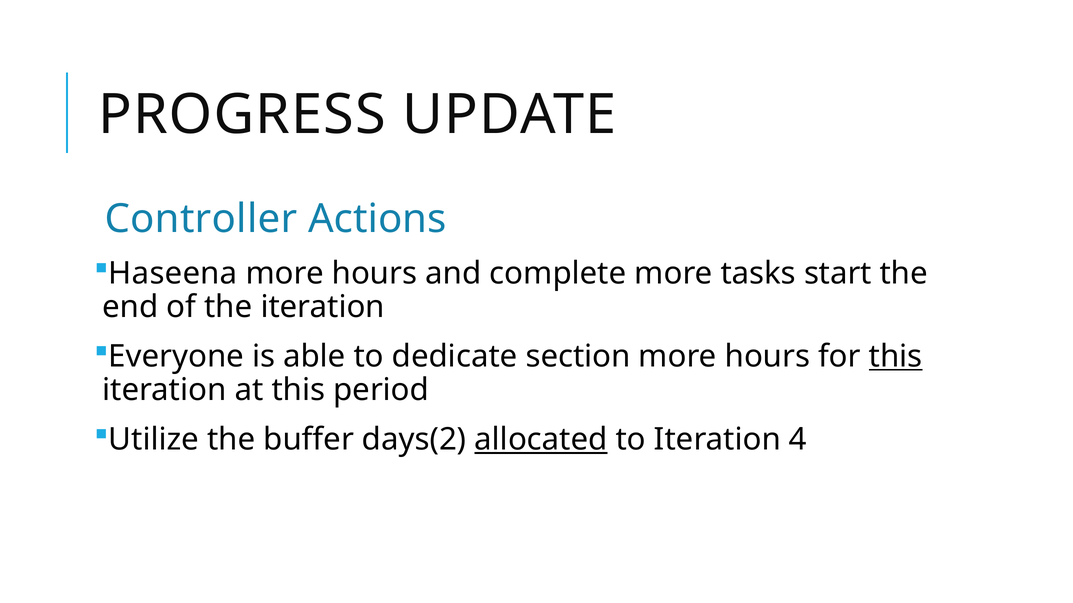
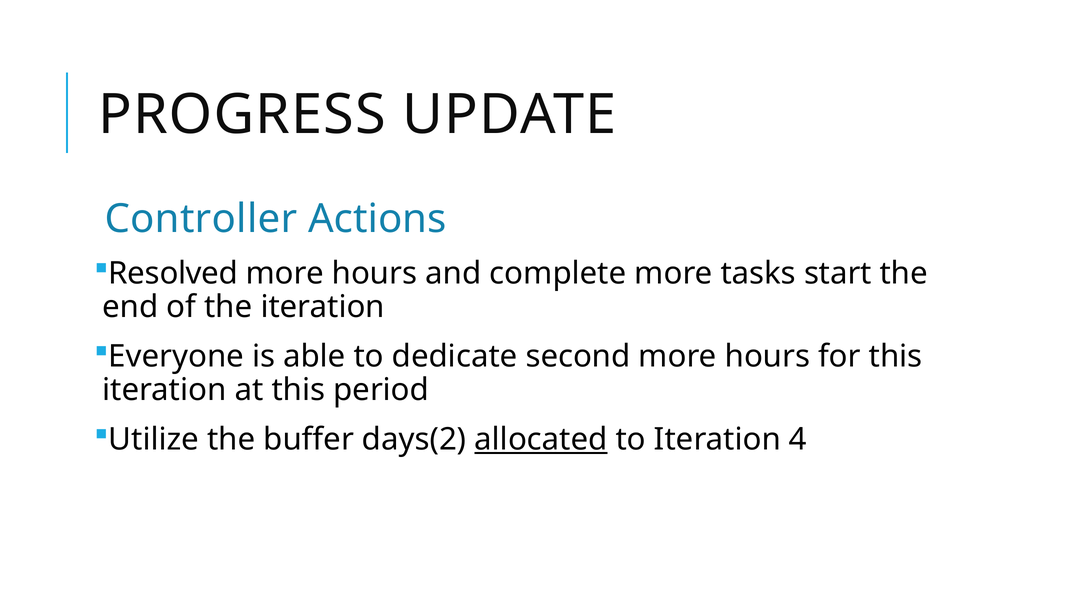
Haseena: Haseena -> Resolved (173, 274)
section: section -> second (578, 357)
this underline: present -> none (896, 357)
